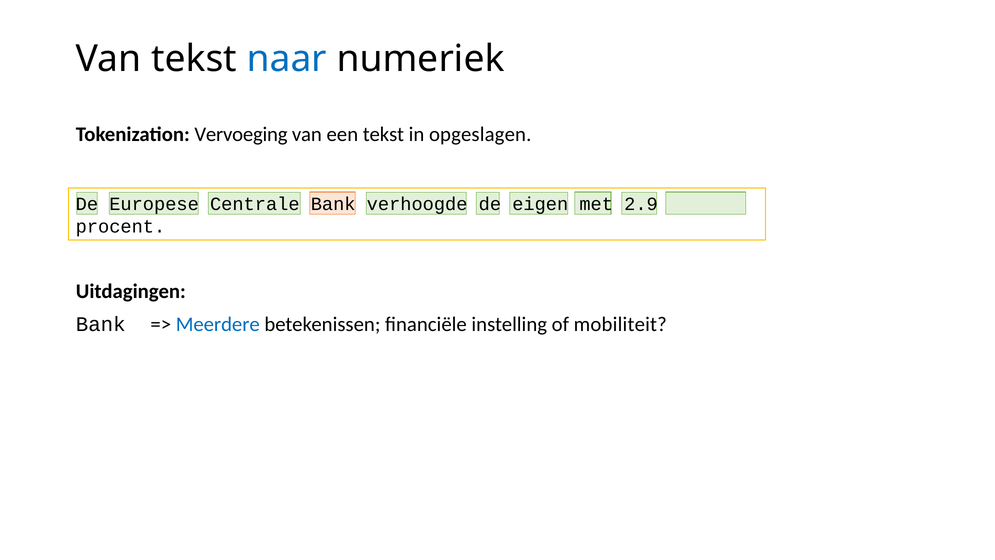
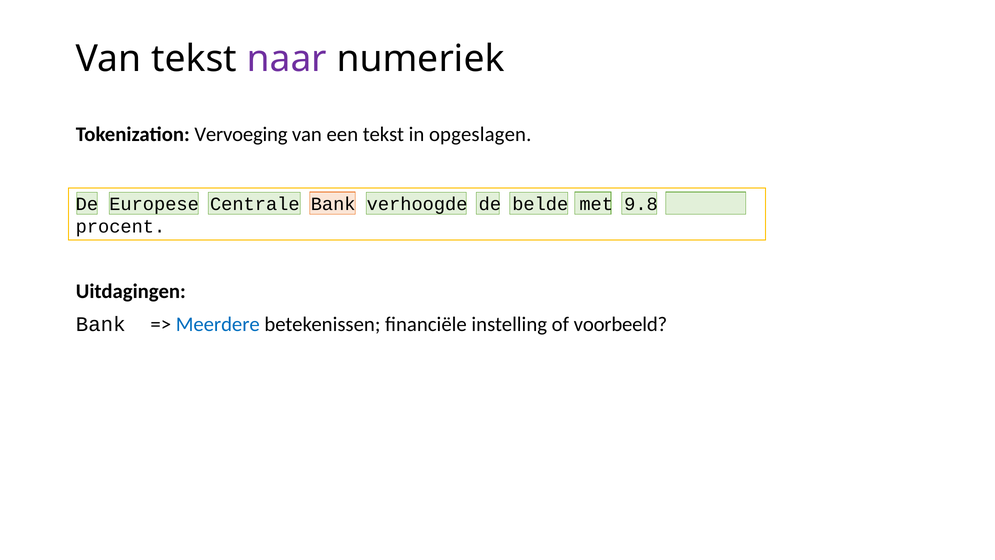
naar colour: blue -> purple (287, 59)
eigen: eigen -> belde (540, 204)
2.9: 2.9 -> 9.8 (641, 204)
mobiliteit: mobiliteit -> voorbeeld (620, 324)
